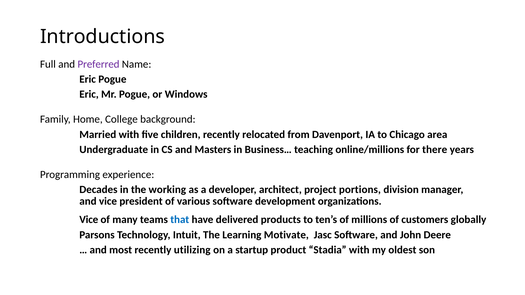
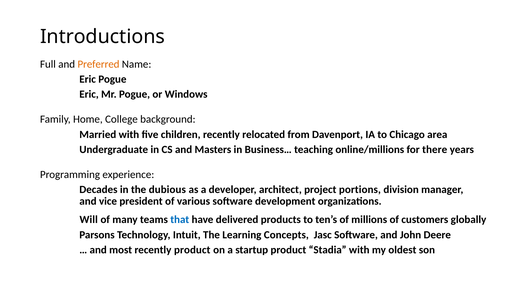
Preferred colour: purple -> orange (98, 64)
working: working -> dubious (167, 190)
Vice: Vice -> Will (89, 220)
Motivate: Motivate -> Concepts (286, 235)
recently utilizing: utilizing -> product (192, 250)
